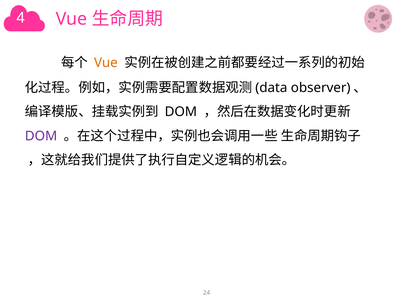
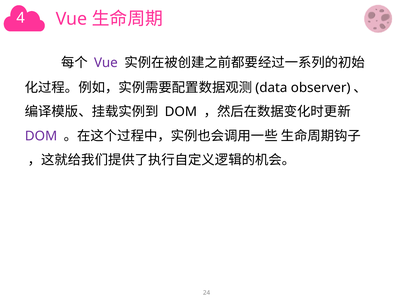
Vue colour: orange -> purple (106, 63)
